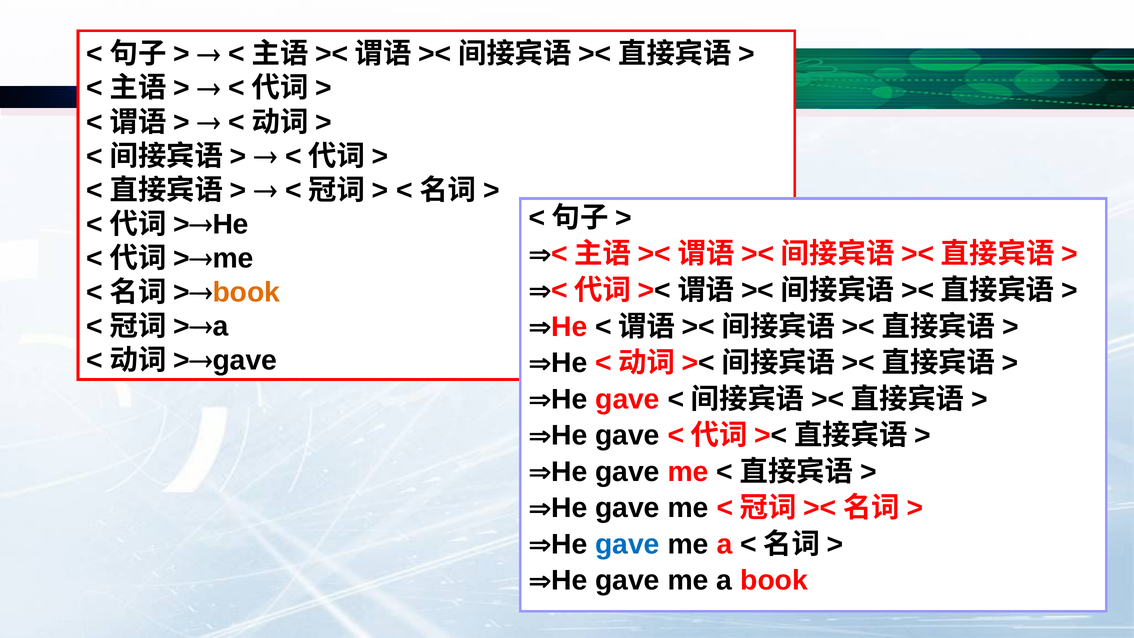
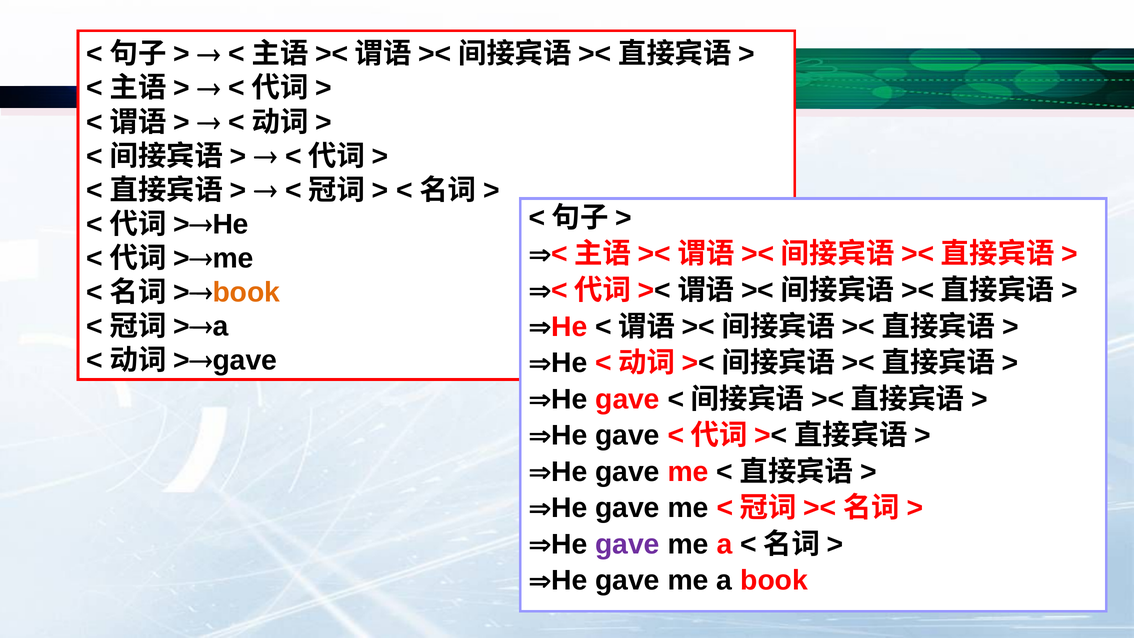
gave colour: blue -> purple (627, 544)
